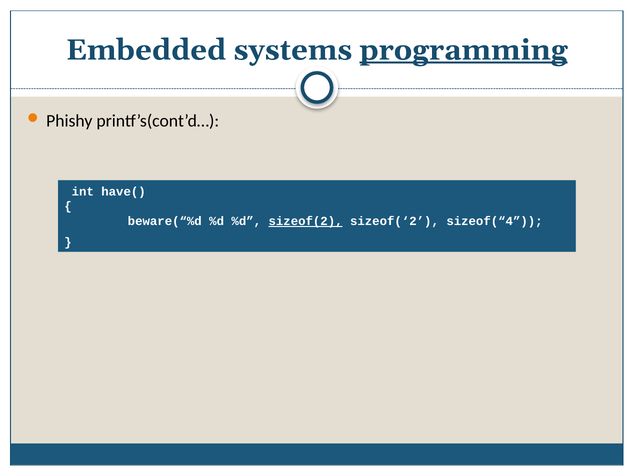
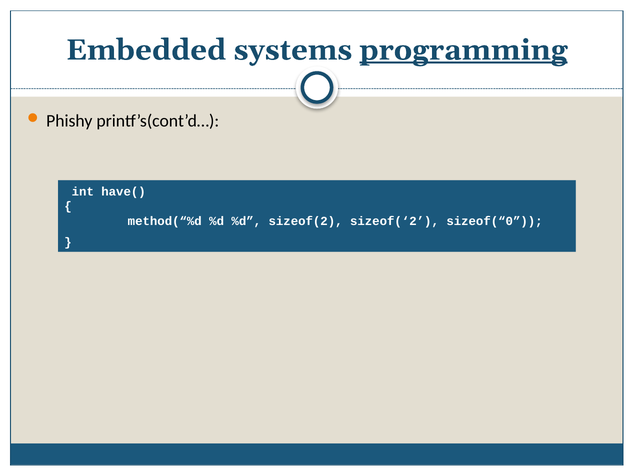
beware(“%d: beware(“%d -> method(“%d (165, 221)
sizeof(2 underline: present -> none (306, 221)
sizeof(“4: sizeof(“4 -> sizeof(“0 (495, 221)
